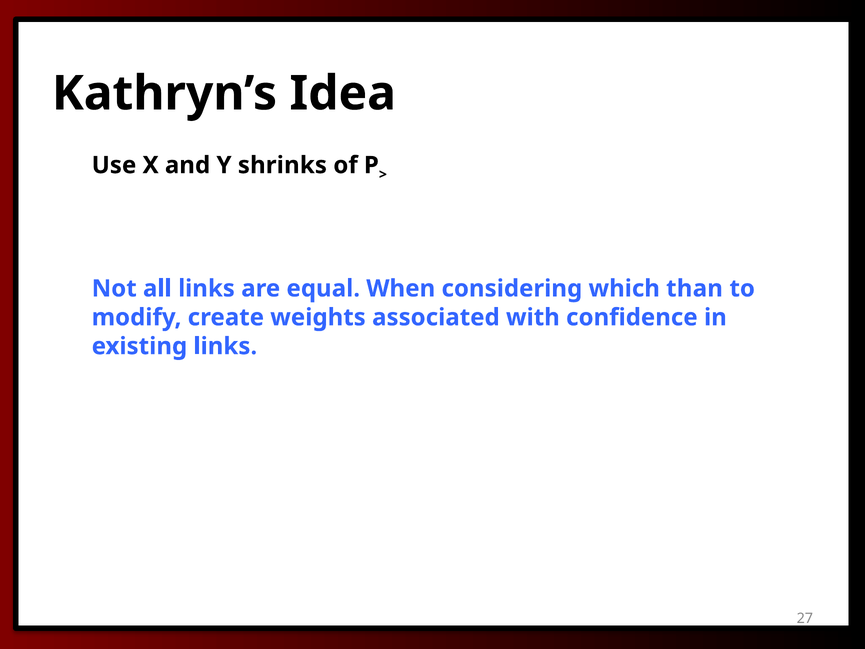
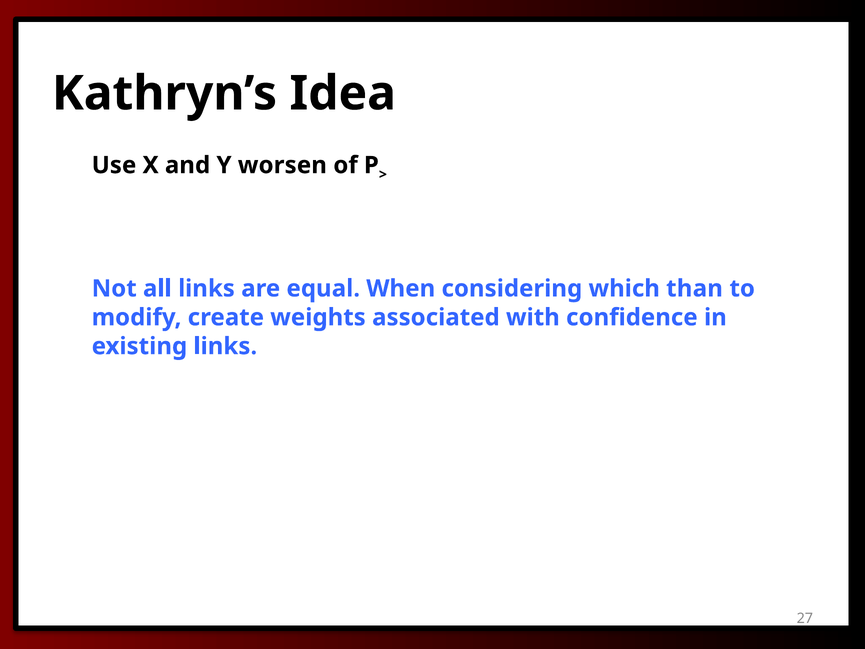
shrinks: shrinks -> worsen (282, 165)
